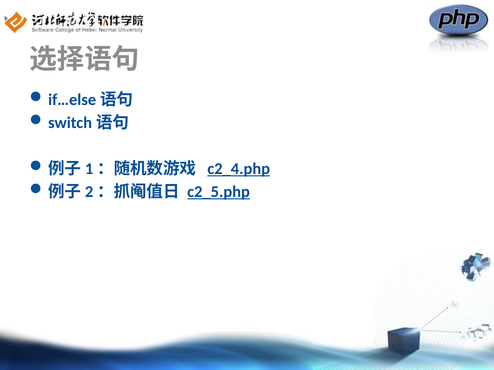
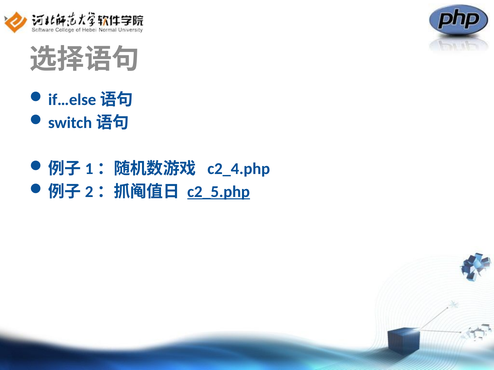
c2_4.php underline: present -> none (239, 169)
